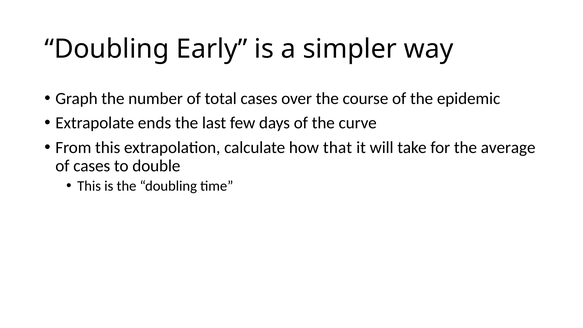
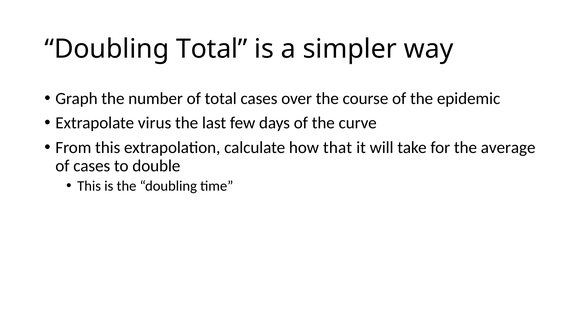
Doubling Early: Early -> Total (212, 49)
ends: ends -> virus (155, 123)
